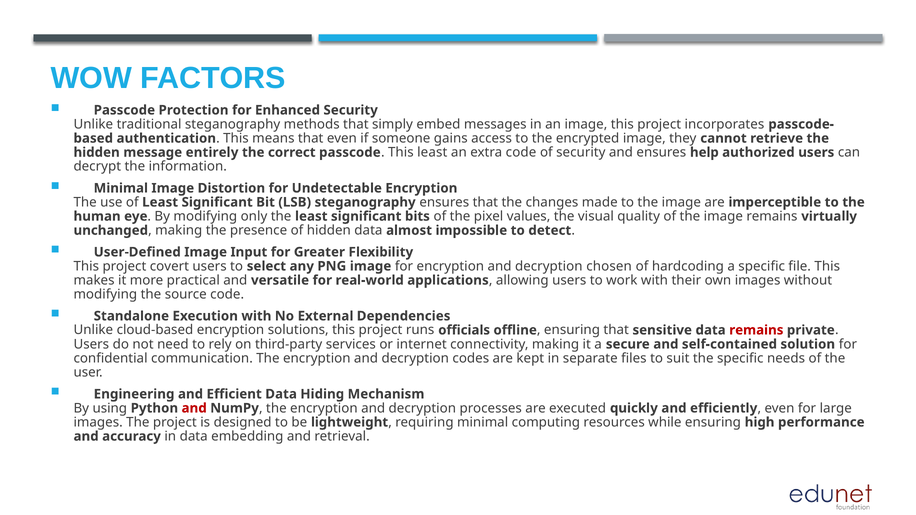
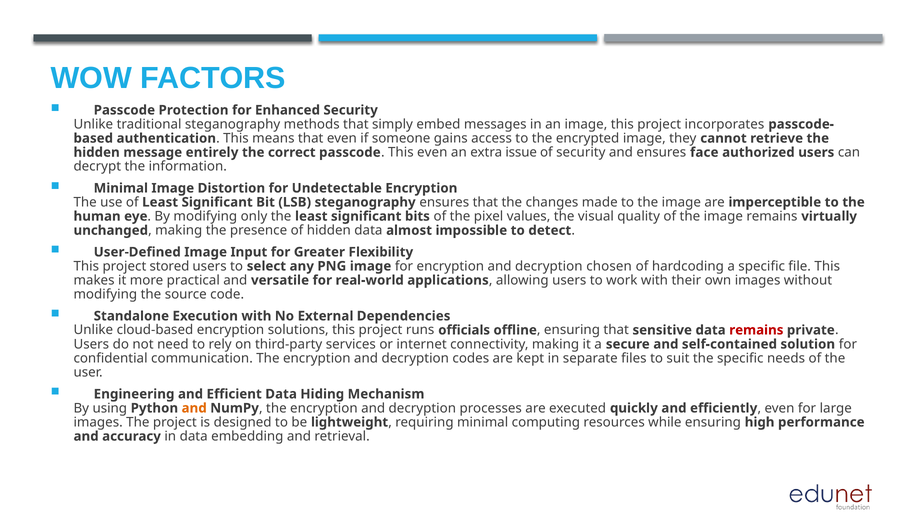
This least: least -> even (432, 152)
extra code: code -> issue (521, 152)
help: help -> face (704, 152)
covert: covert -> stored (170, 266)
and colour: red -> orange (194, 408)
